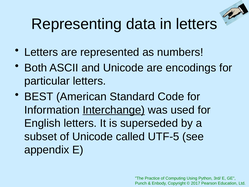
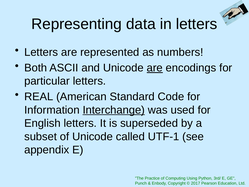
are underline: none -> present (155, 68)
BEST: BEST -> REAL (39, 97)
UTF-5: UTF-5 -> UTF-1 (164, 136)
